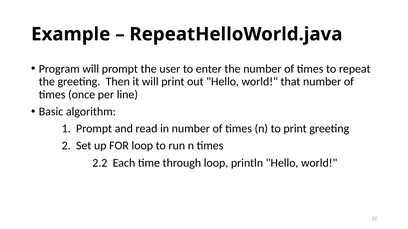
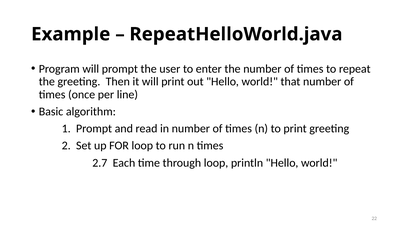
2.2: 2.2 -> 2.7 (100, 163)
